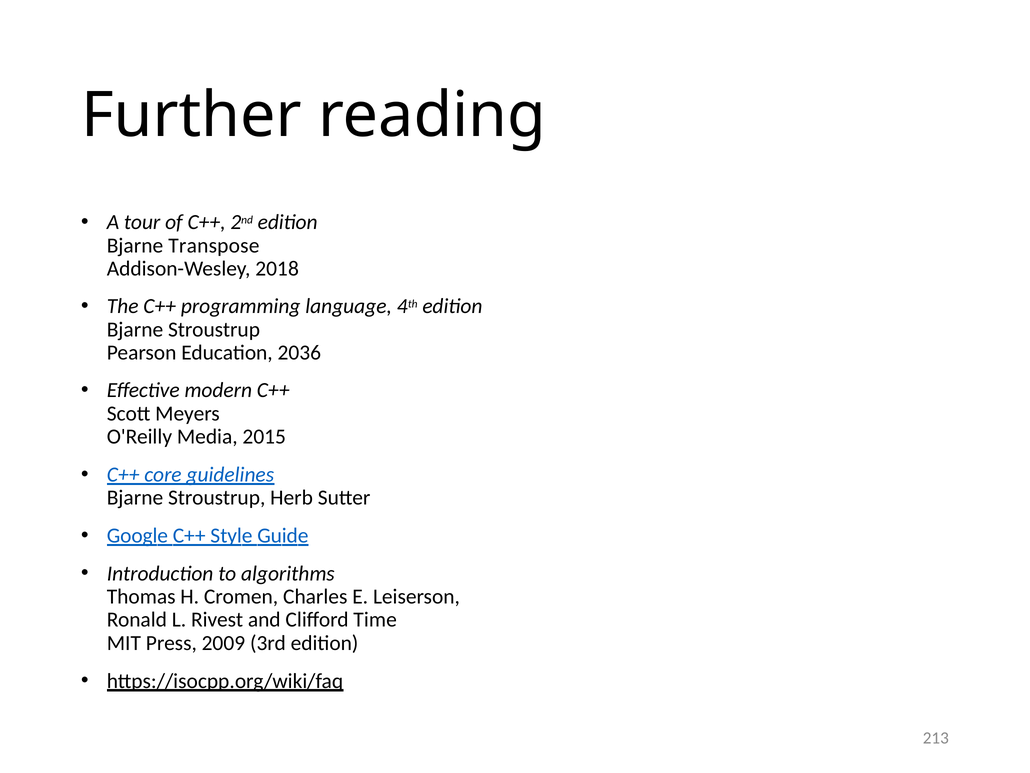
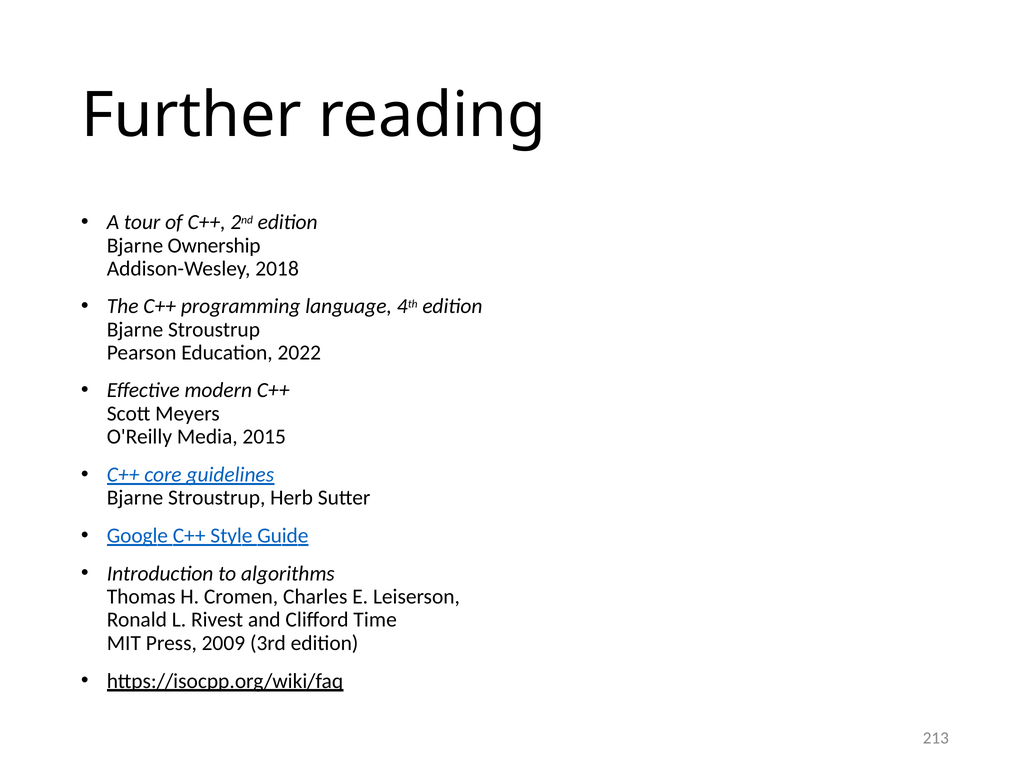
Transpose: Transpose -> Ownership (214, 245)
2036: 2036 -> 2022 (299, 353)
